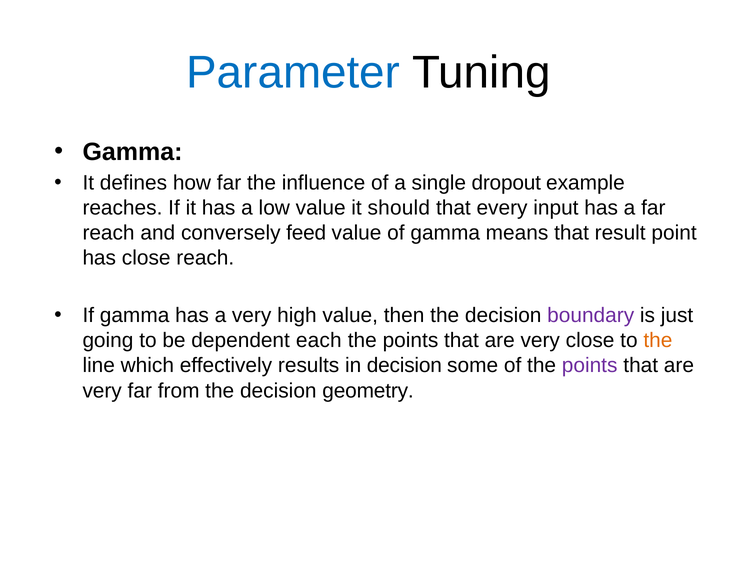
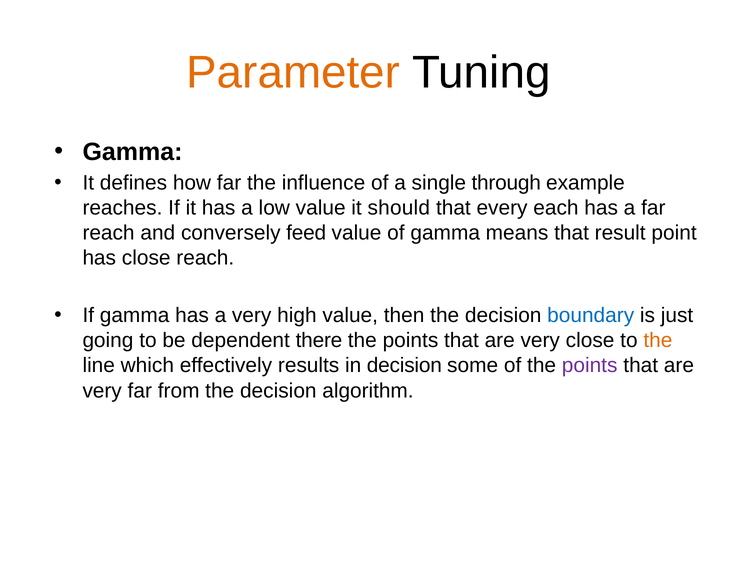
Parameter colour: blue -> orange (293, 73)
dropout: dropout -> through (506, 183)
input: input -> each (556, 208)
boundary colour: purple -> blue (591, 315)
each: each -> there (319, 340)
geometry: geometry -> algorithm (368, 390)
